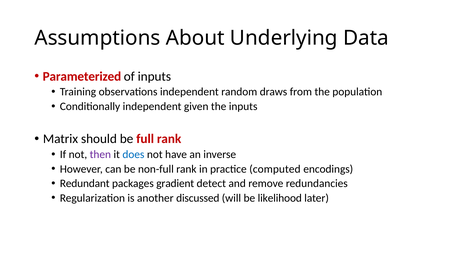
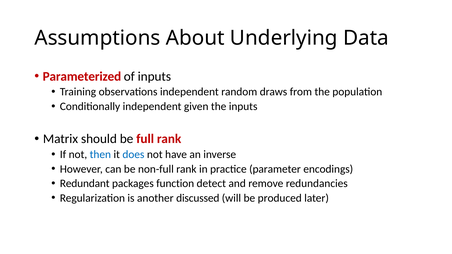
then colour: purple -> blue (100, 155)
computed: computed -> parameter (275, 169)
gradient: gradient -> function (175, 184)
likelihood: likelihood -> produced (280, 198)
